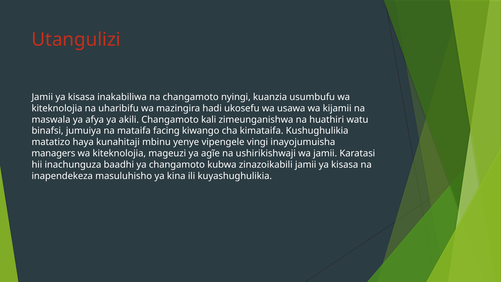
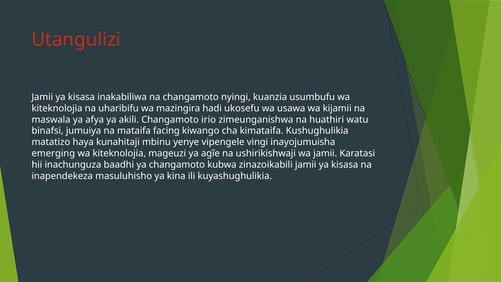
kali: kali -> irio (209, 120)
managers: managers -> emerging (53, 153)
